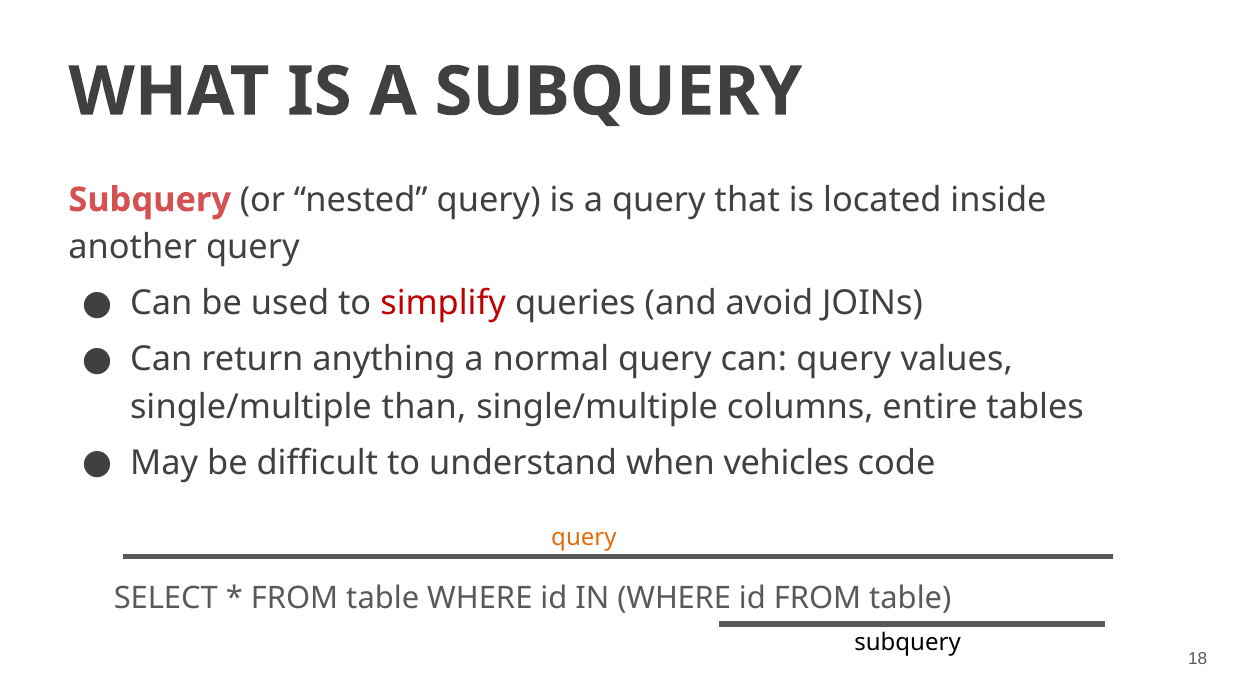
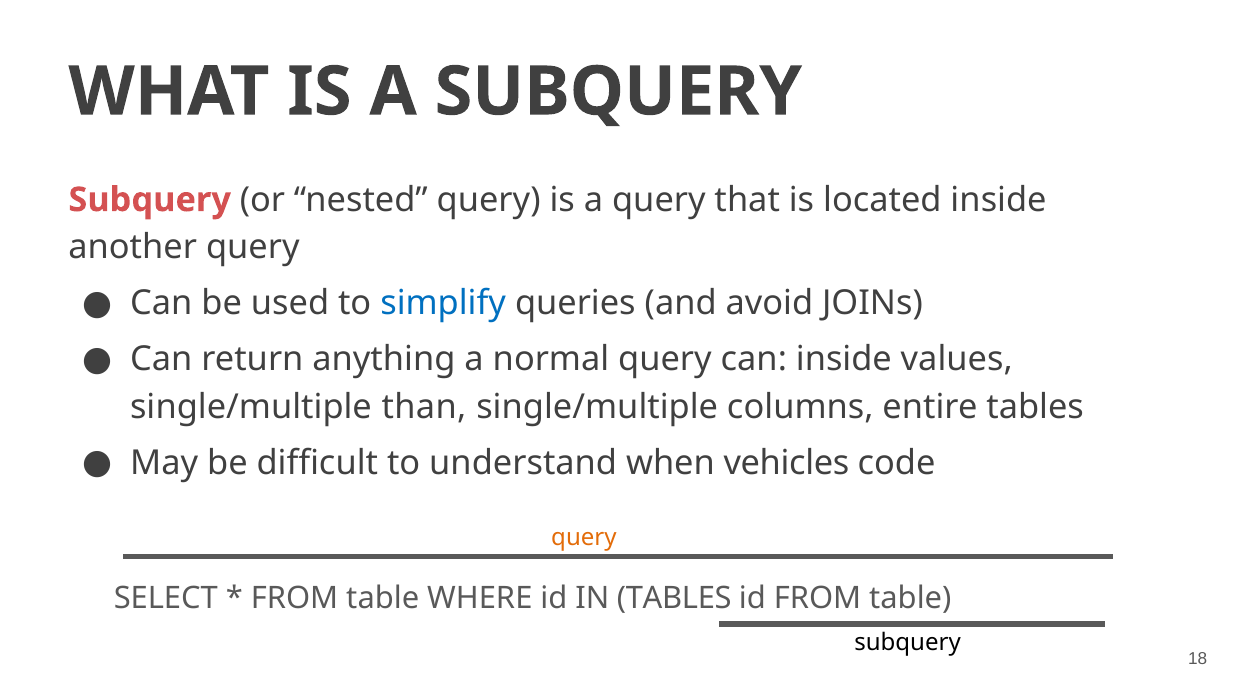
simplify colour: red -> blue (443, 303)
can query: query -> inside (844, 359)
IN WHERE: WHERE -> TABLES (674, 598)
